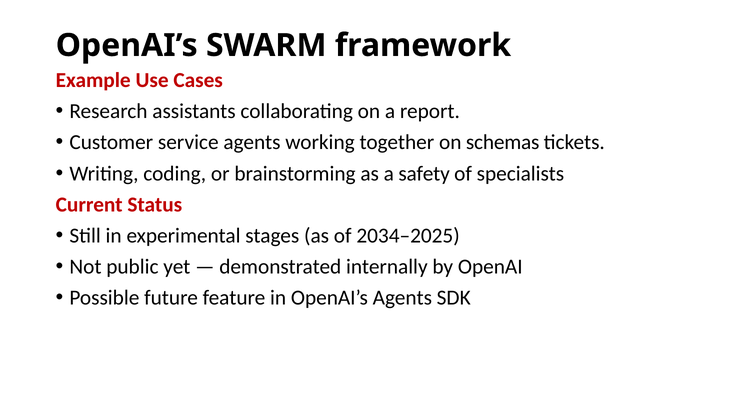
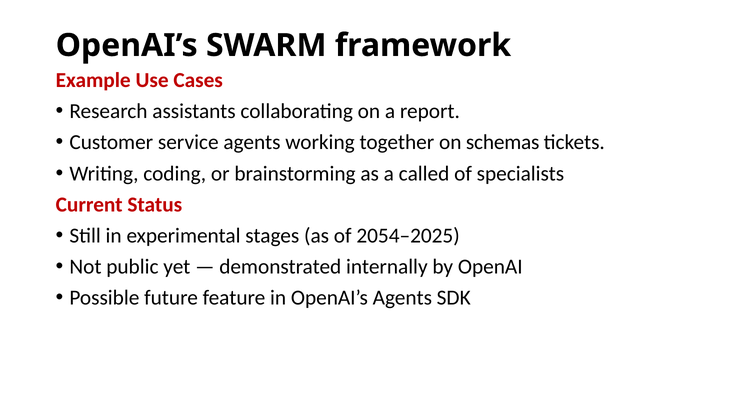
safety: safety -> called (424, 174)
2034–2025: 2034–2025 -> 2054–2025 (408, 236)
